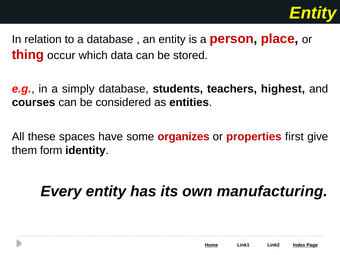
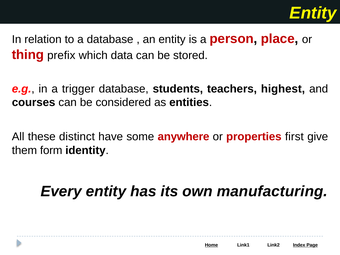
occur: occur -> prefix (61, 55)
simply: simply -> trigger (78, 89)
spaces: spaces -> distinct (77, 137)
organizes: organizes -> anywhere (184, 137)
